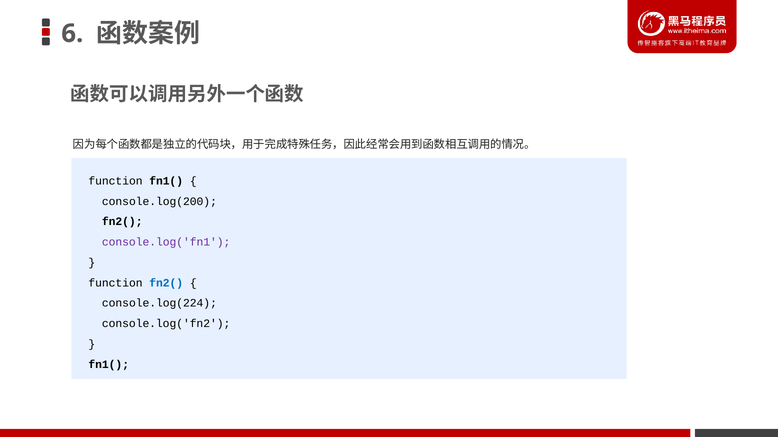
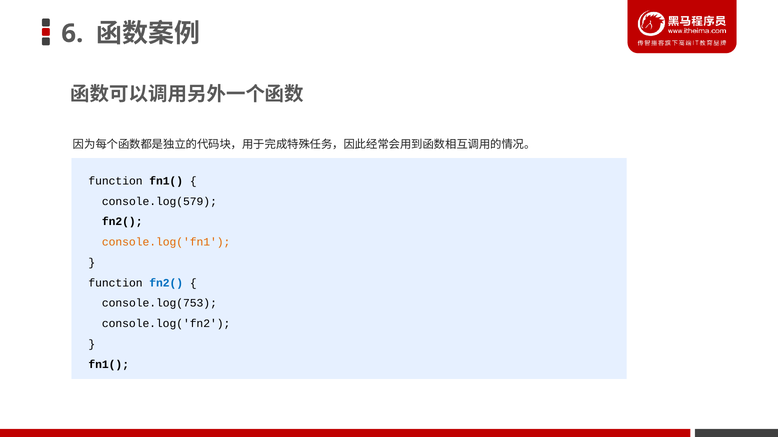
console.log(200: console.log(200 -> console.log(579 (159, 202)
console.log('fn1 colour: purple -> orange (166, 242)
console.log(224: console.log(224 -> console.log(753 (159, 304)
